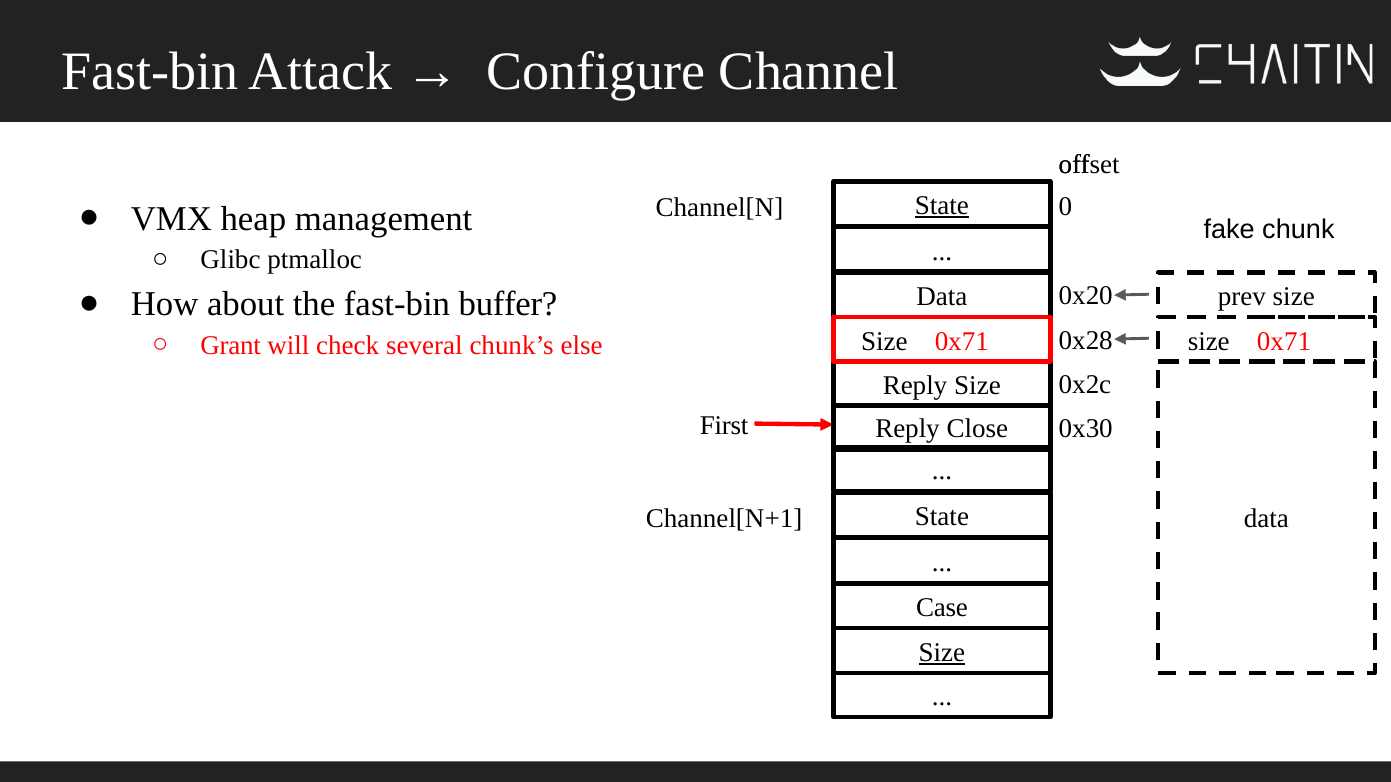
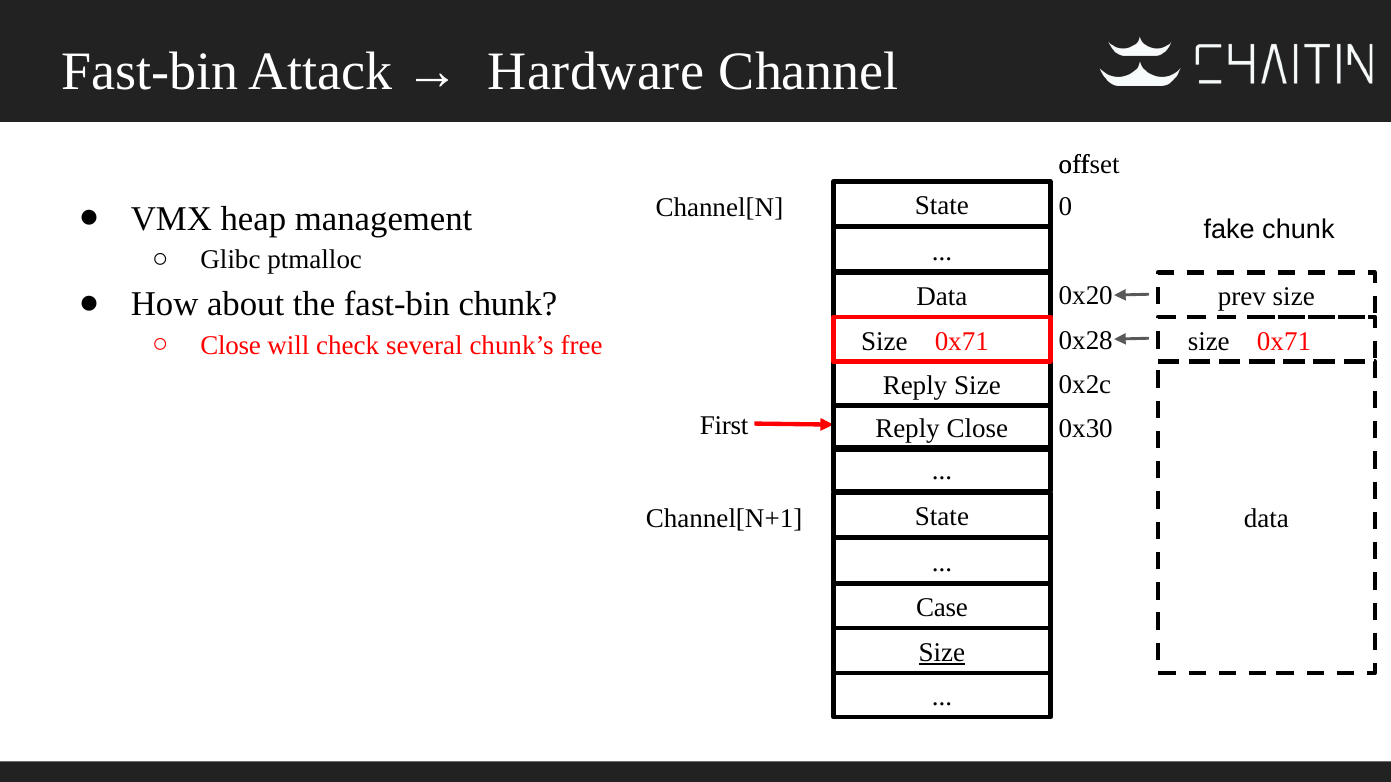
Configure: Configure -> Hardware (596, 72)
State underline: present -> none (942, 206)
fast-bin buffer: buffer -> chunk (508, 304)
Grant: Grant -> Close (231, 345)
else: else -> free (582, 345)
